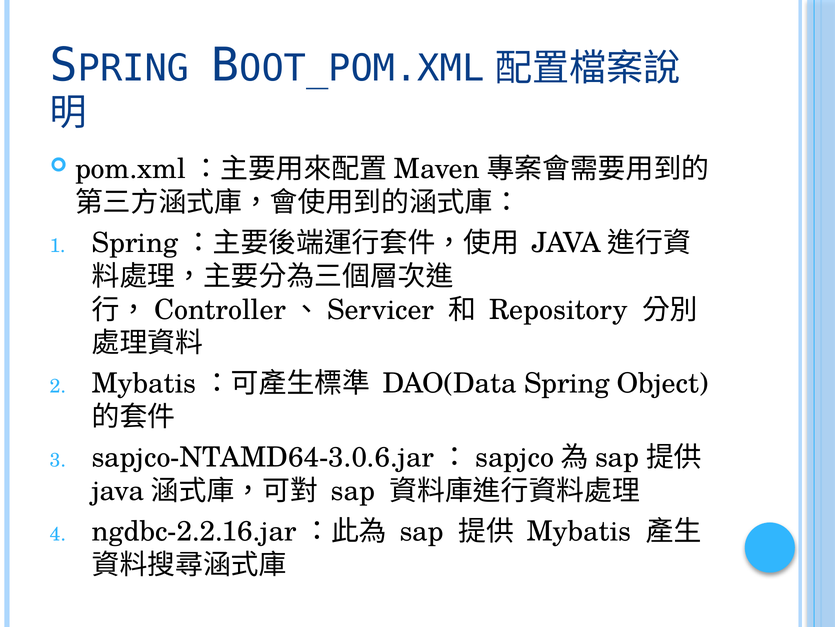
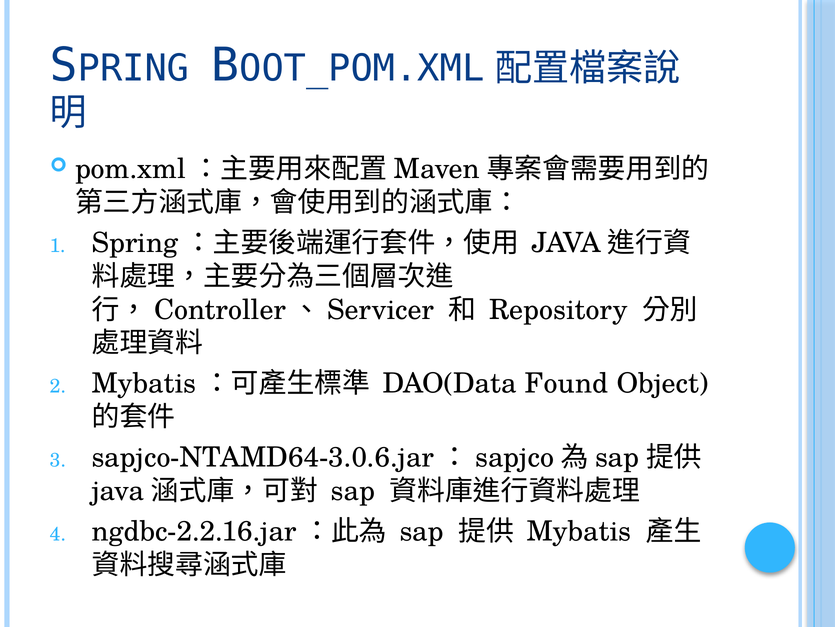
Spring: Spring -> Found (567, 383)
